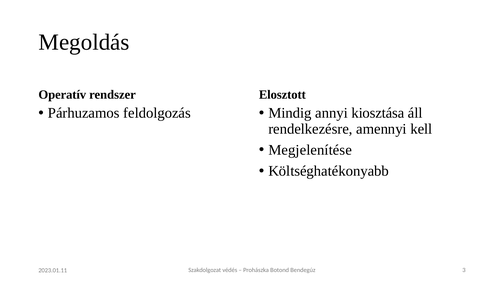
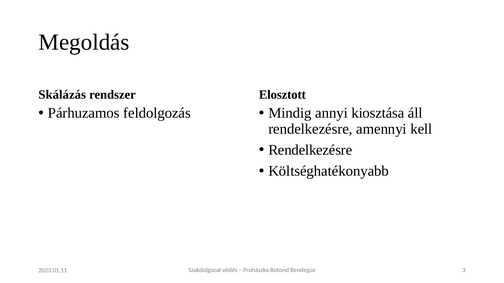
Operatív: Operatív -> Skálázás (62, 95)
Megjelenítése: Megjelenítése -> Rendelkezésre (310, 150)
